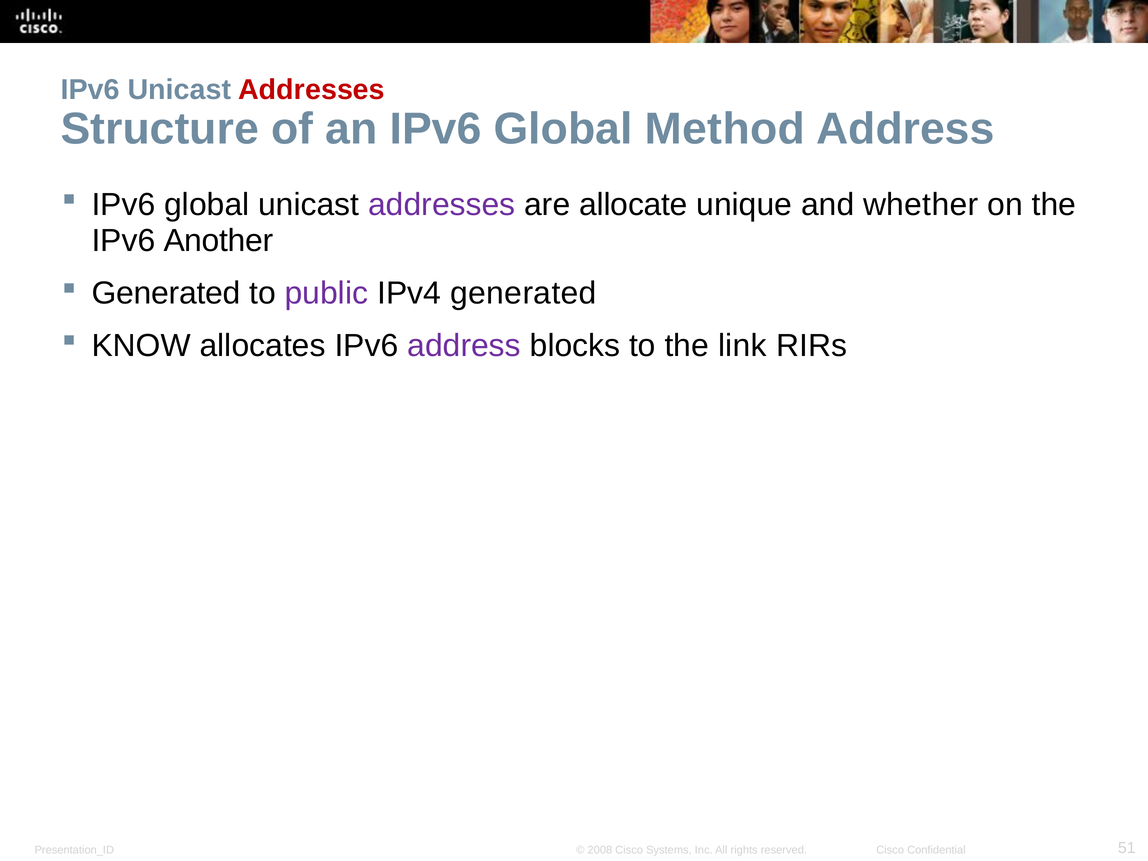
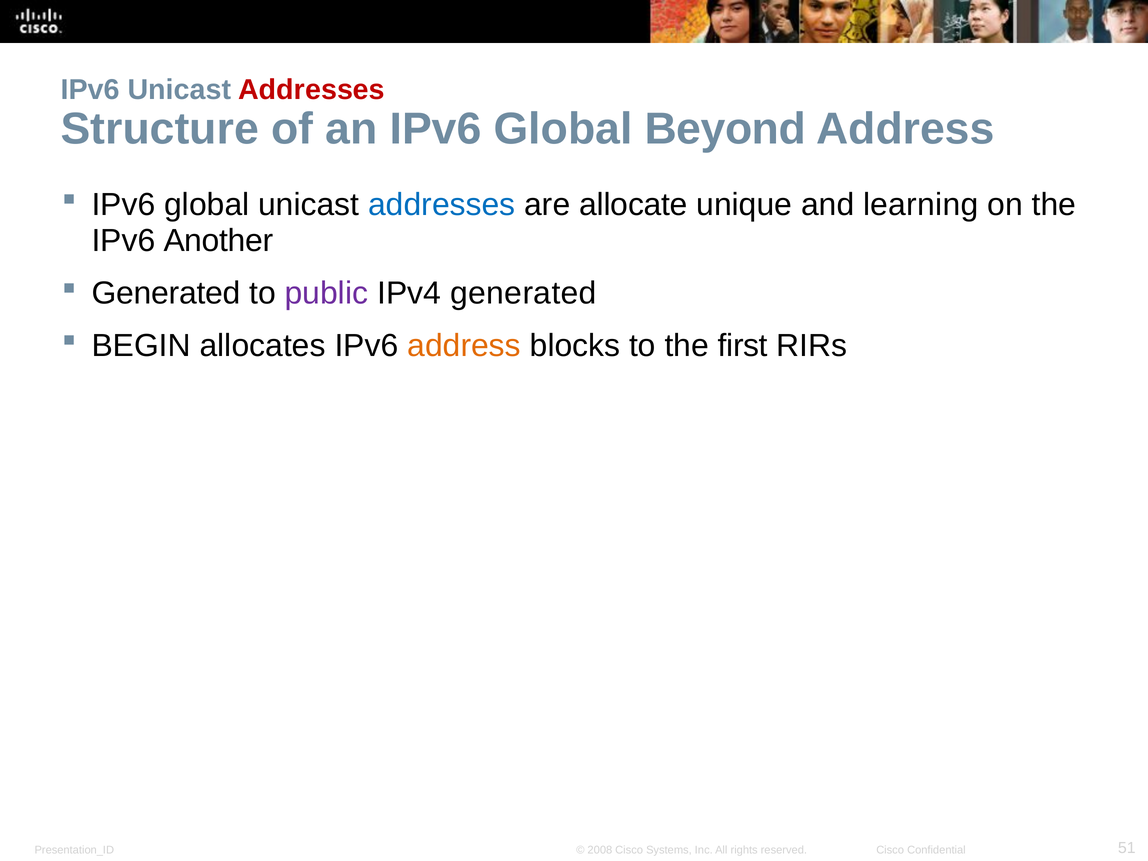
Method: Method -> Beyond (725, 129)
addresses colour: purple -> blue (442, 205)
whether: whether -> learning (921, 205)
KNOW: KNOW -> BEGIN (141, 346)
address colour: purple -> orange (464, 346)
link: link -> first (743, 346)
